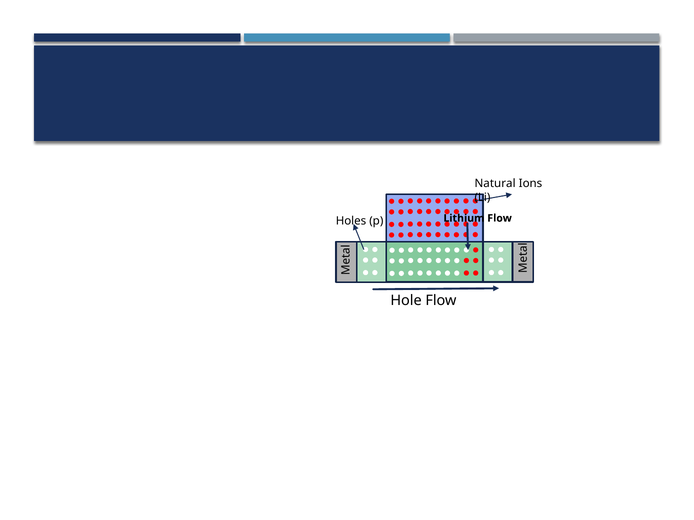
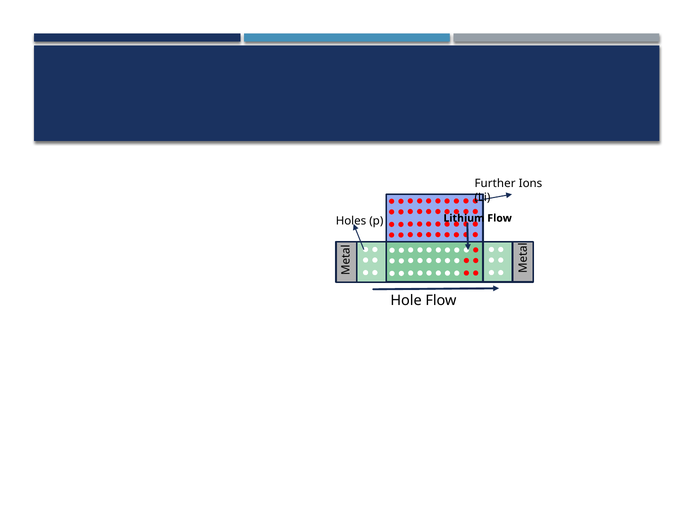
Natural: Natural -> Further (495, 184)
